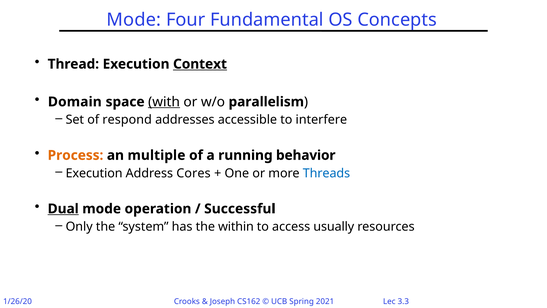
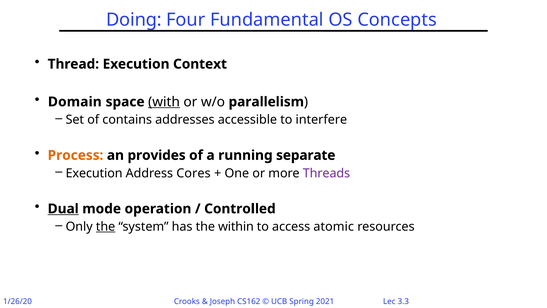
Mode: Mode -> Doing (134, 20)
Context underline: present -> none (200, 64)
respond: respond -> contains (127, 120)
multiple: multiple -> provides (157, 155)
behavior: behavior -> separate (306, 155)
Threads colour: blue -> purple (326, 173)
Successful: Successful -> Controlled (240, 209)
the underline: none -> present (106, 226)
usually: usually -> atomic (334, 226)
